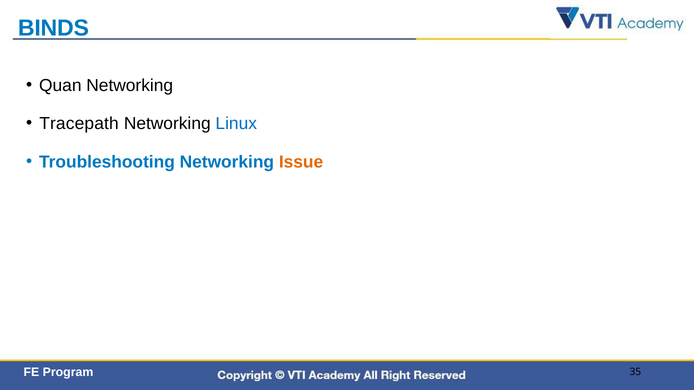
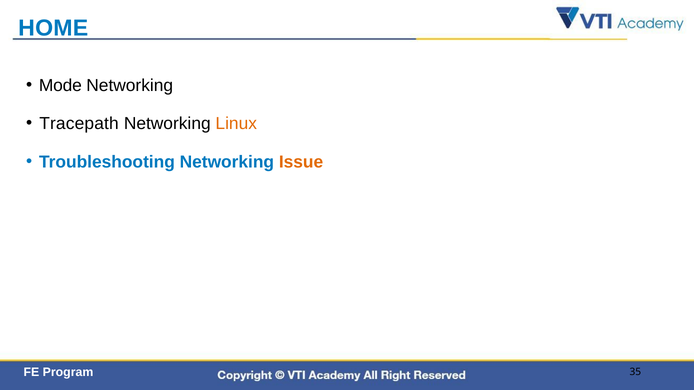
BINDS: BINDS -> HOME (53, 28)
Quan: Quan -> Mode (60, 85)
Linux colour: blue -> orange (236, 124)
